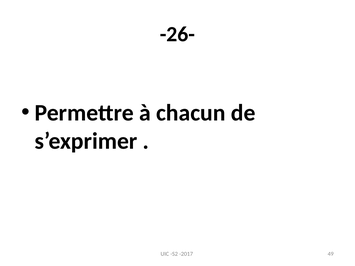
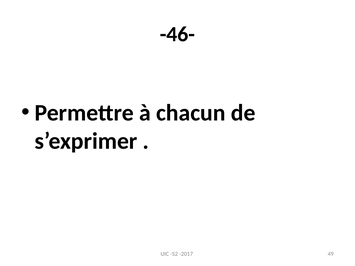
-26-: -26- -> -46- (177, 34)
